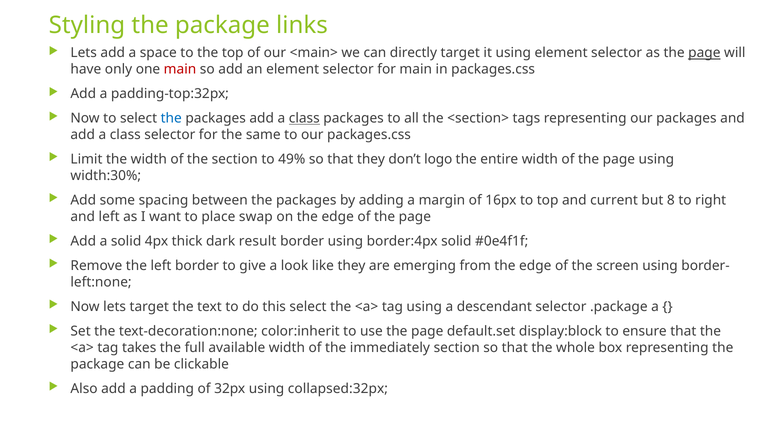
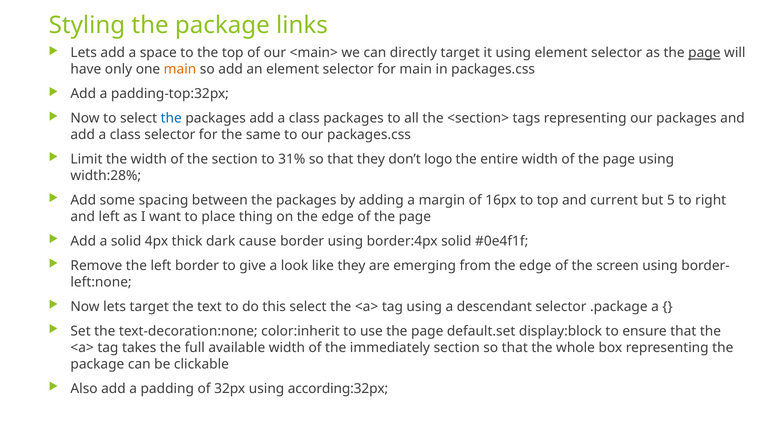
main colour: red -> orange (180, 69)
class underline: present -> none (304, 118)
49%: 49% -> 31% (292, 159)
width:30%: width:30% -> width:28% (106, 176)
8: 8 -> 5 (671, 200)
swap: swap -> thing (256, 217)
result: result -> cause (258, 241)
collapsed:32px: collapsed:32px -> according:32px (338, 388)
